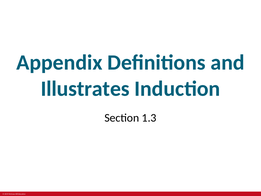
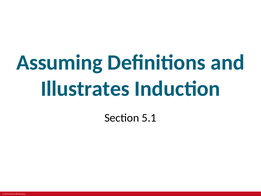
Appendix: Appendix -> Assuming (59, 62)
1.3: 1.3 -> 5.1 (149, 118)
